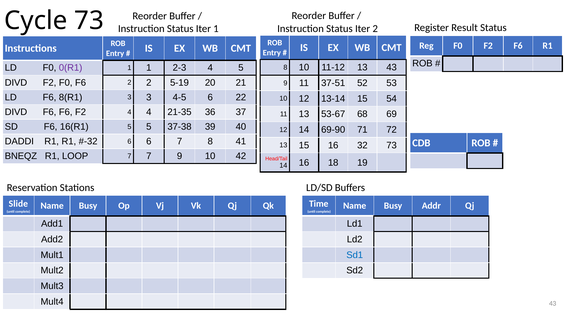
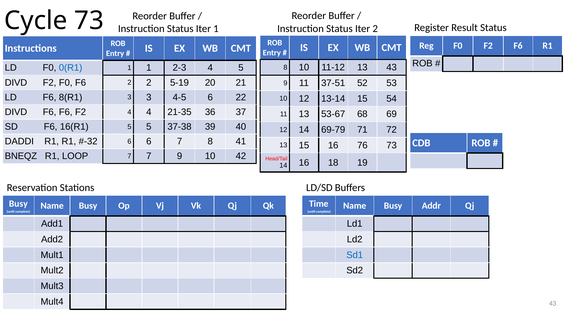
0(R1 colour: purple -> blue (71, 68)
69-90: 69-90 -> 69-79 (333, 130)
32: 32 -> 76 (362, 145)
Slide: Slide -> Busy (18, 204)
